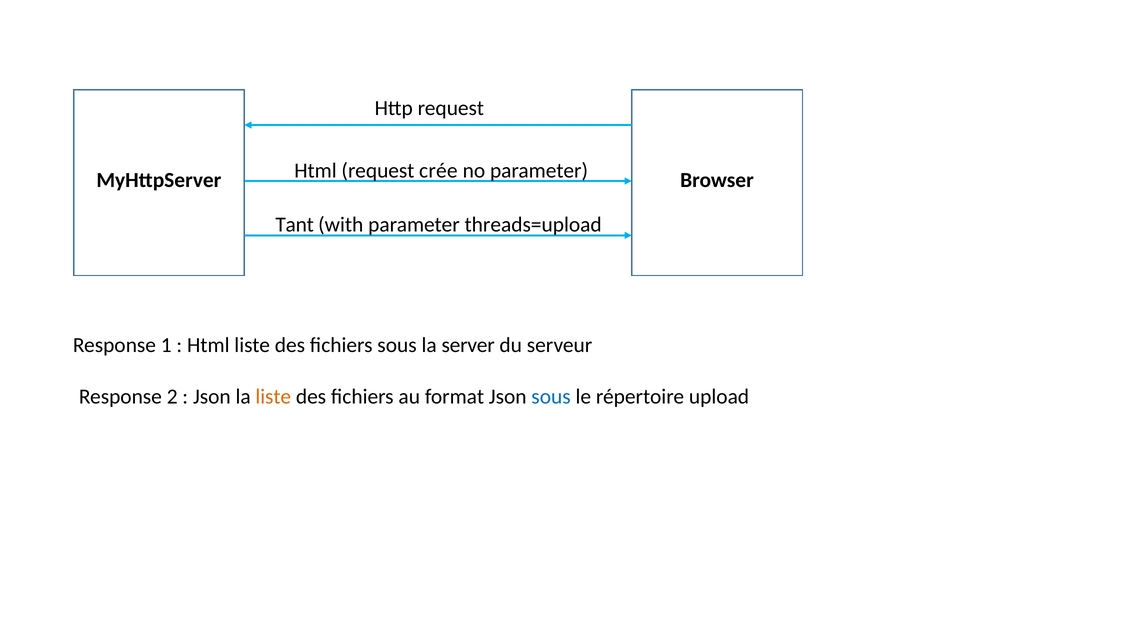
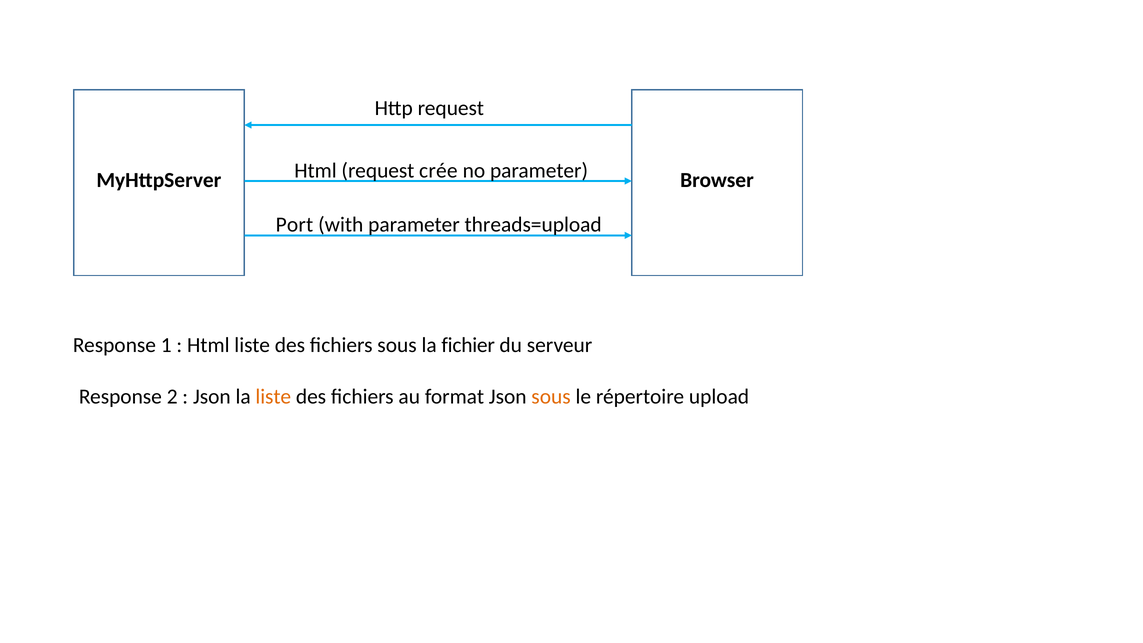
Tant: Tant -> Port (294, 225)
server: server -> fichier (468, 345)
sous colour: blue -> orange (551, 397)
